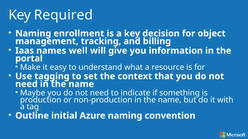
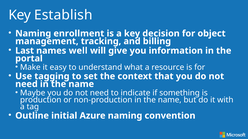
Required: Required -> Establish (63, 15)
Iaas: Iaas -> Last (25, 51)
